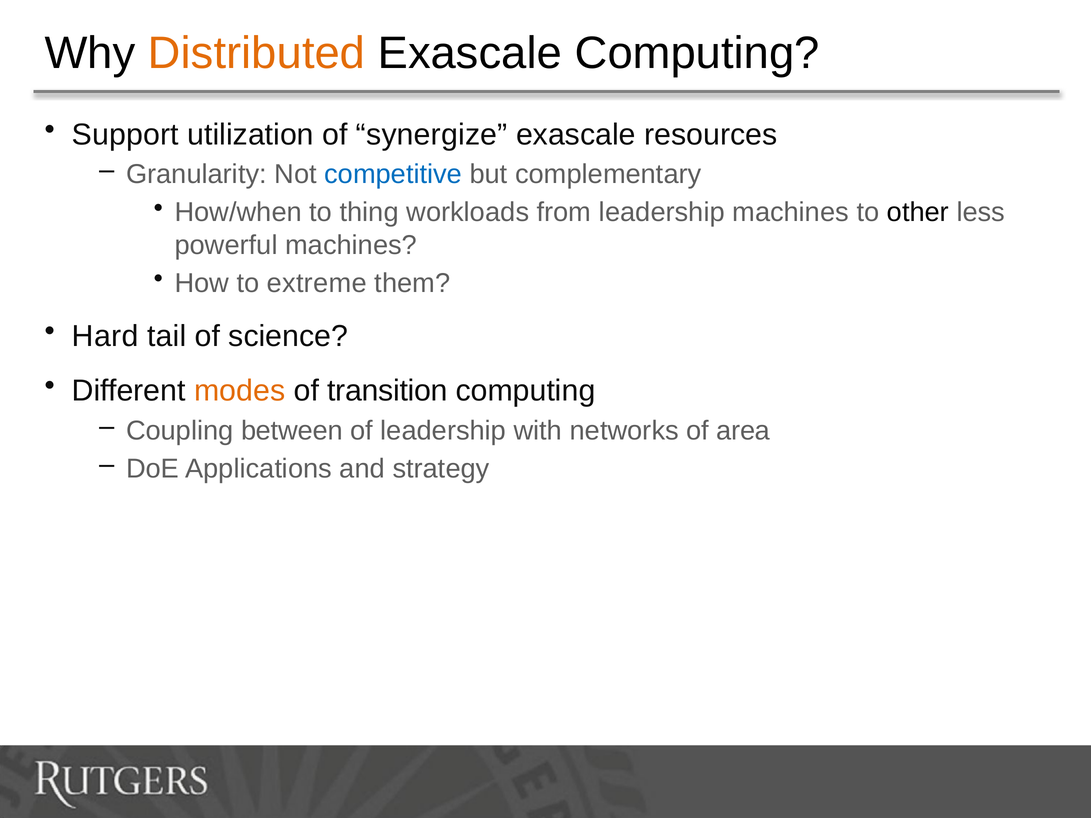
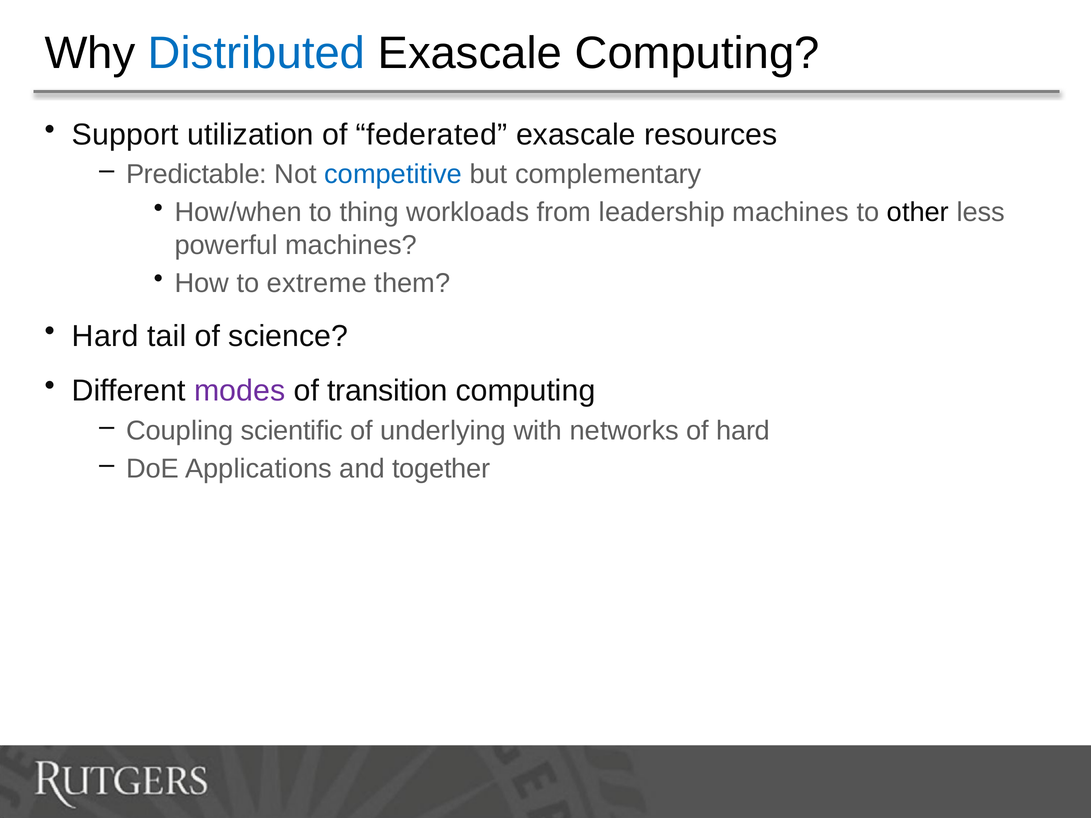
Distributed colour: orange -> blue (257, 53)
synergize: synergize -> federated (432, 135)
Granularity: Granularity -> Predictable (197, 174)
modes colour: orange -> purple (240, 391)
between: between -> scientific (292, 431)
of leadership: leadership -> underlying (443, 431)
of area: area -> hard (743, 431)
strategy: strategy -> together (441, 469)
